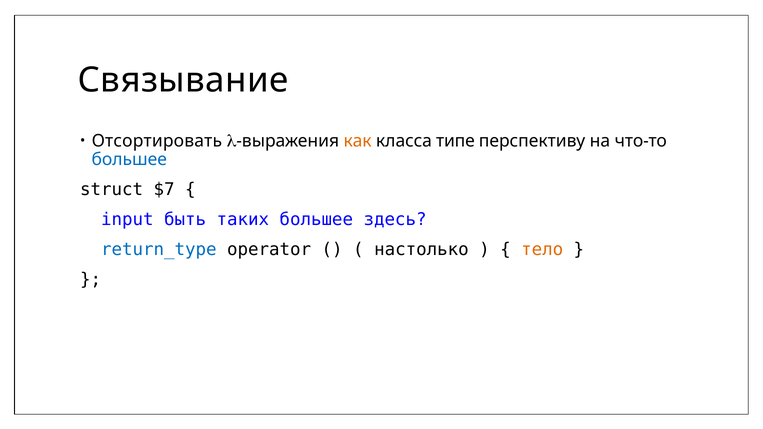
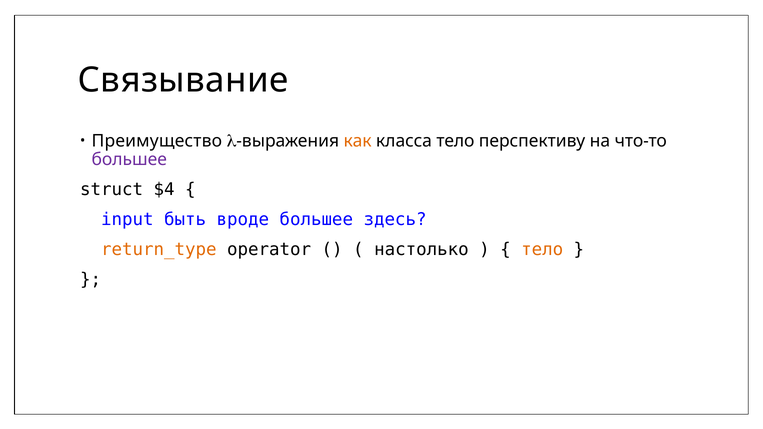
Отсортировать: Отсортировать -> Преимущество (157, 141)
класса типе: типе -> тело (455, 141)
большее colour: blue -> purple (129, 160)
$7: $7 -> $4 (164, 190)
таких: таких -> вроде (243, 220)
return_type colour: blue -> orange (159, 250)
